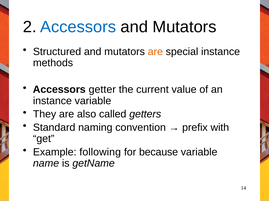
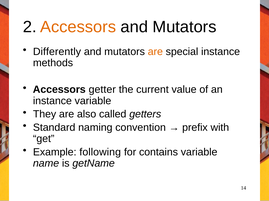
Accessors colour: blue -> orange (78, 27)
Structured: Structured -> Differently (57, 52)
because: because -> contains (158, 153)
